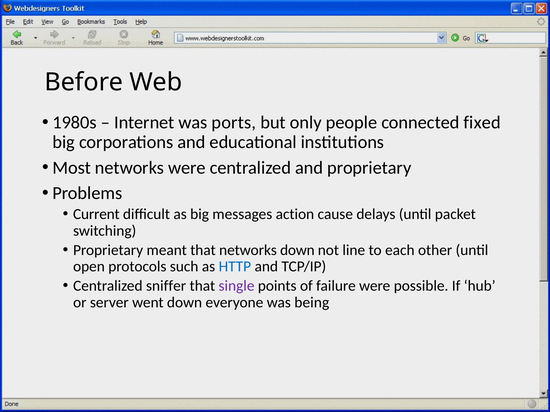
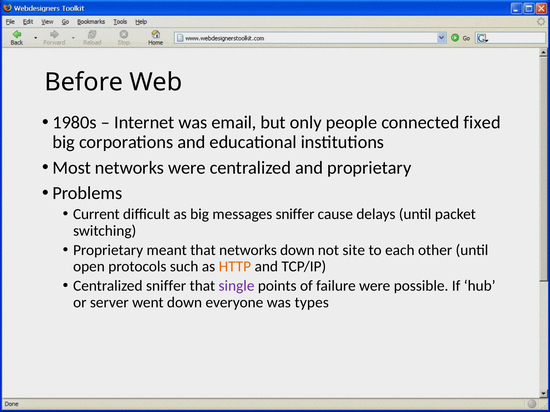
ports: ports -> email (234, 123)
messages action: action -> sniffer (295, 214)
line: line -> site (354, 250)
HTTP colour: blue -> orange (235, 267)
being: being -> types (312, 303)
